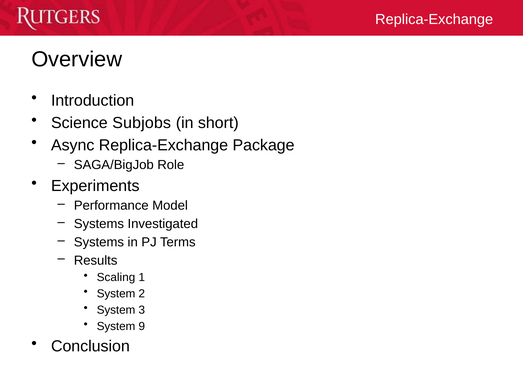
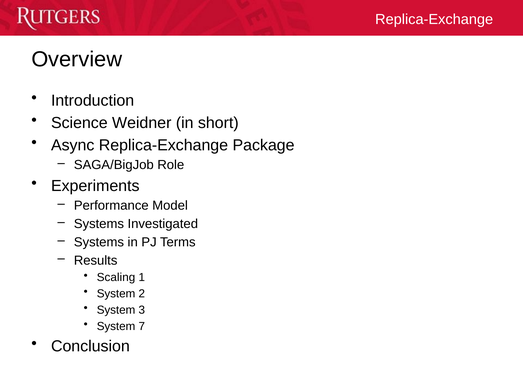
Subjobs: Subjobs -> Weidner (142, 123)
9: 9 -> 7 (142, 326)
